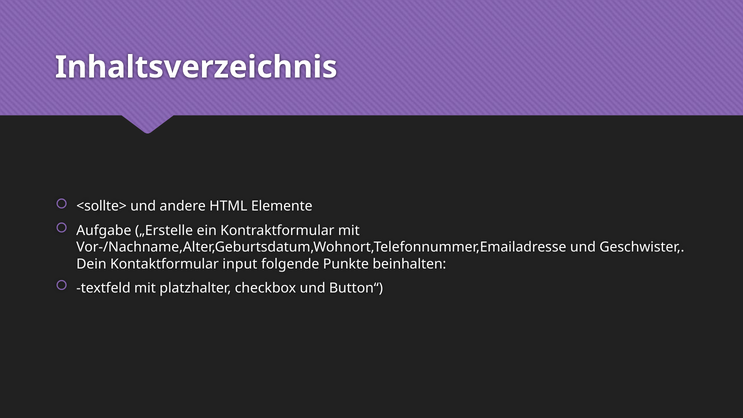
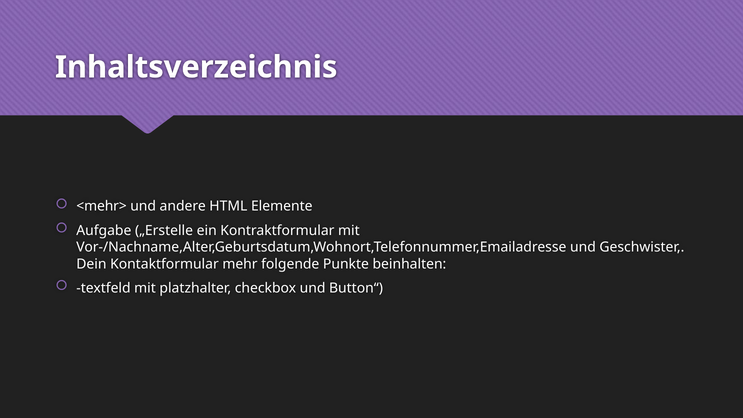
<sollte>: <sollte> -> <mehr> (102, 206)
input: input -> mehr (240, 264)
